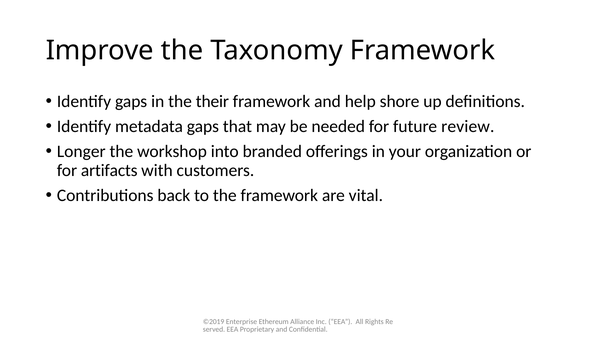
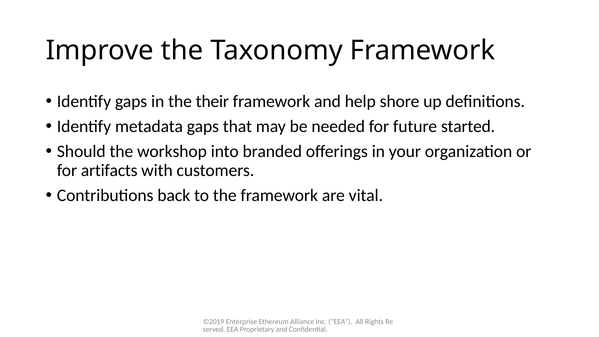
review: review -> started (468, 126)
Longer: Longer -> Should (81, 152)
